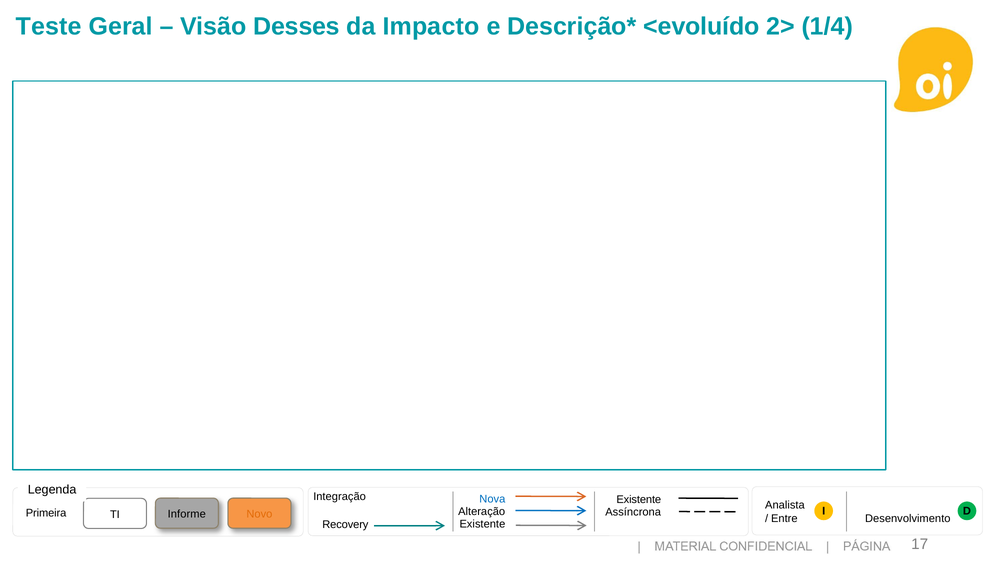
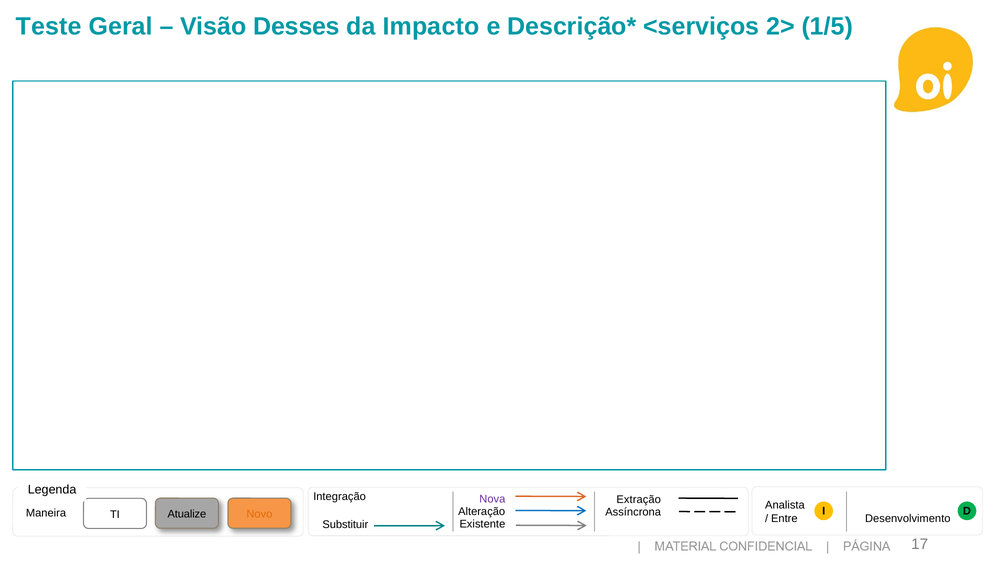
<evoluído: <evoluído -> <serviços (701, 26)
1/4: 1/4 -> 1/5 (827, 26)
Integração Existente: Existente -> Extração (639, 500)
Nova colour: blue -> purple (492, 500)
Primeira: Primeira -> Maneira (46, 513)
Informe: Informe -> Atualize (187, 515)
Recovery: Recovery -> Substituir (345, 525)
